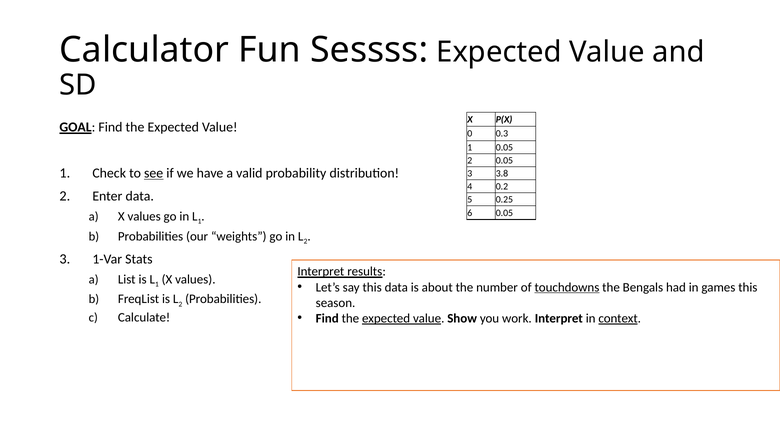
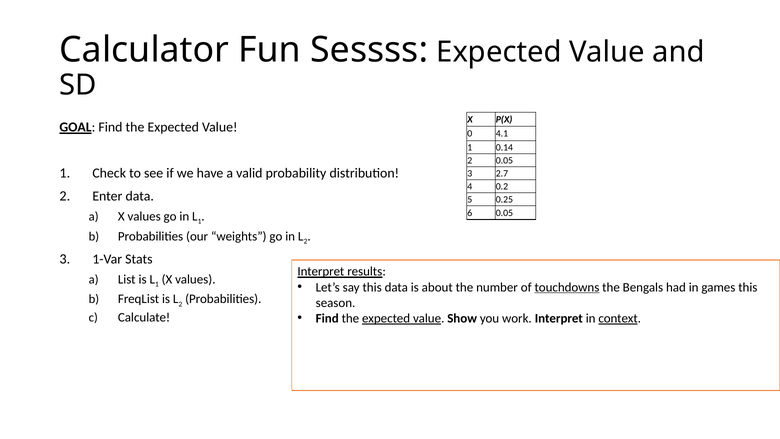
0.3: 0.3 -> 4.1 (502, 134)
1 0.05: 0.05 -> 0.14 (504, 147)
see underline: present -> none (154, 173)
3.8: 3.8 -> 2.7 (502, 173)
